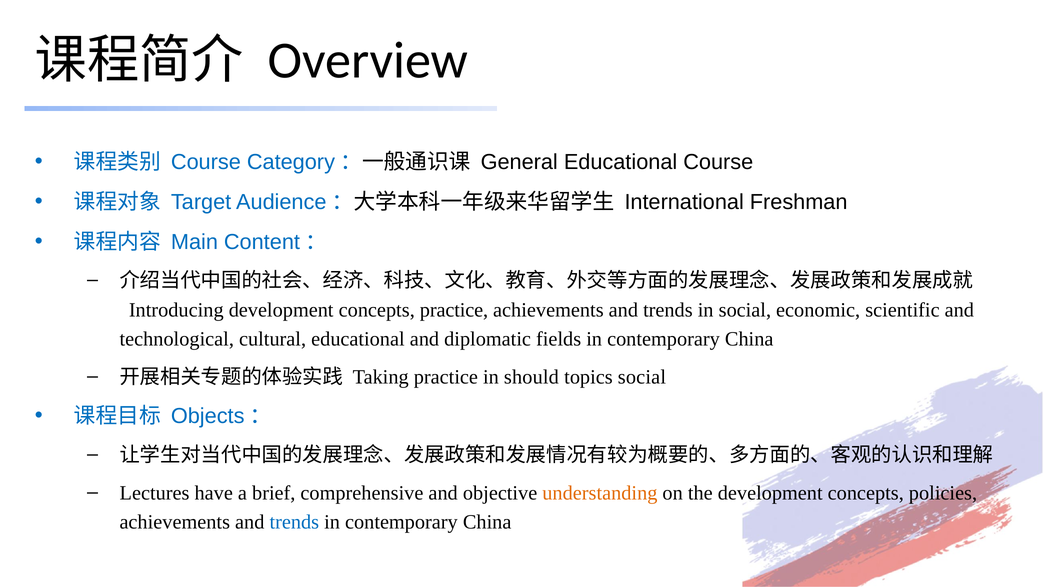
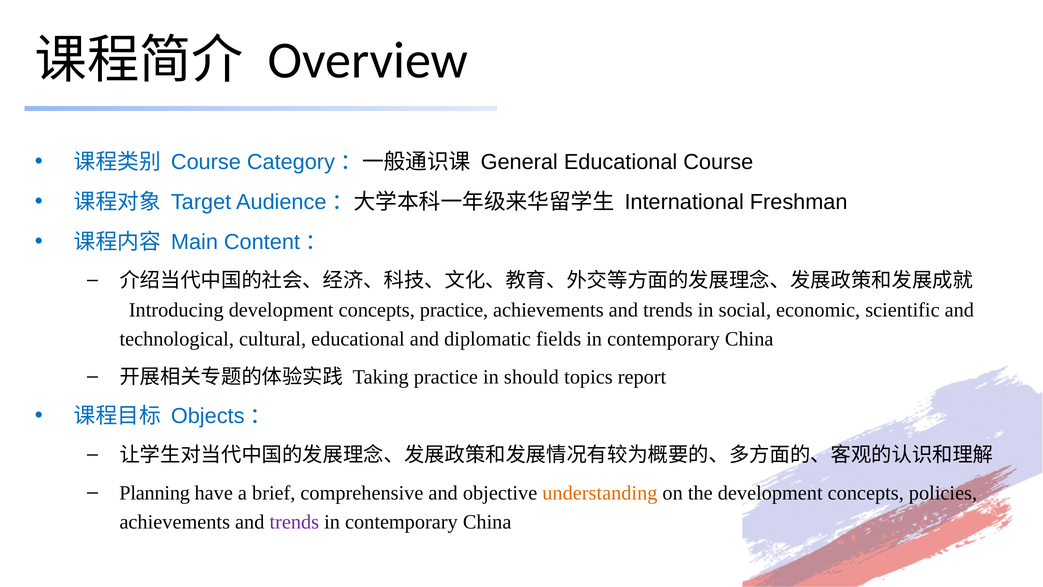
topics social: social -> report (642, 377)
Lectures: Lectures -> Planning (155, 493)
trends colour: blue -> purple (294, 522)
